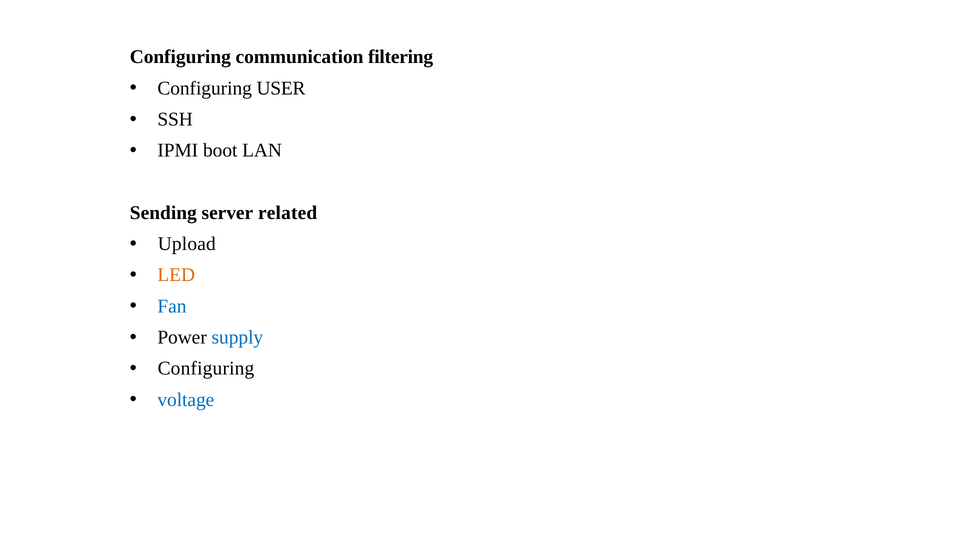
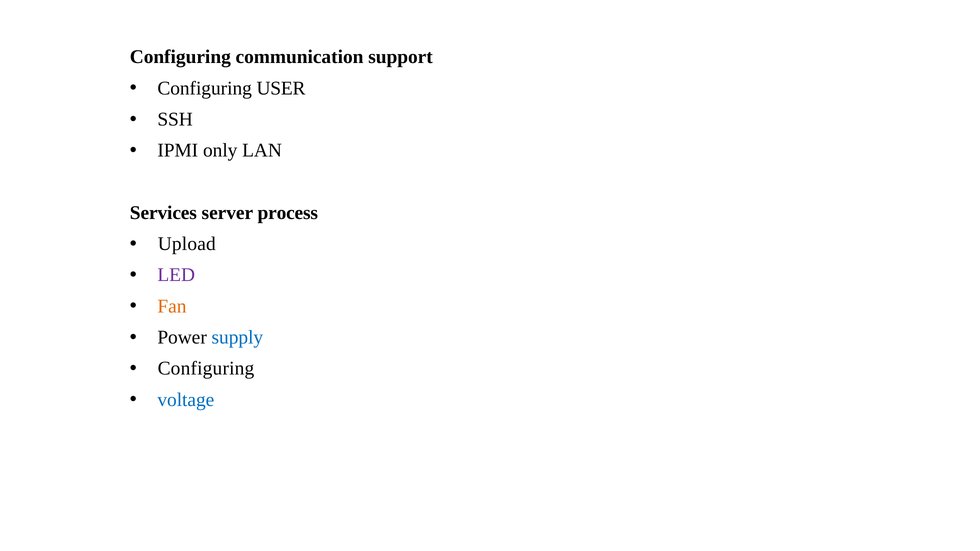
filtering: filtering -> support (401, 57)
boot: boot -> only (220, 150)
Sending: Sending -> Services (163, 213)
related: related -> process (288, 213)
LED colour: orange -> purple (176, 275)
Fan colour: blue -> orange (172, 306)
